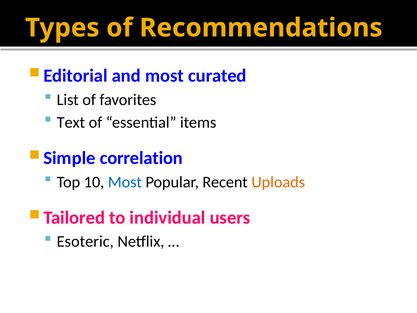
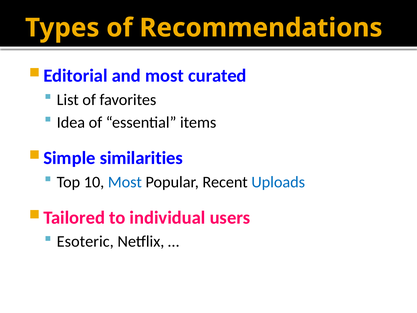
Text: Text -> Idea (71, 122)
correlation: correlation -> similarities (141, 158)
Uploads colour: orange -> blue (278, 182)
